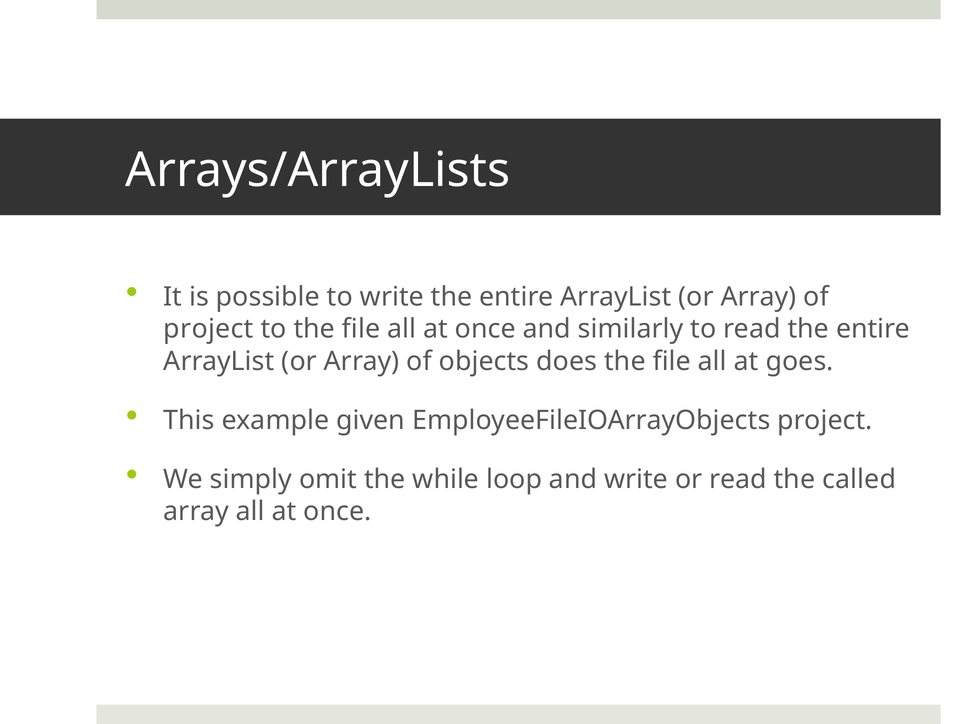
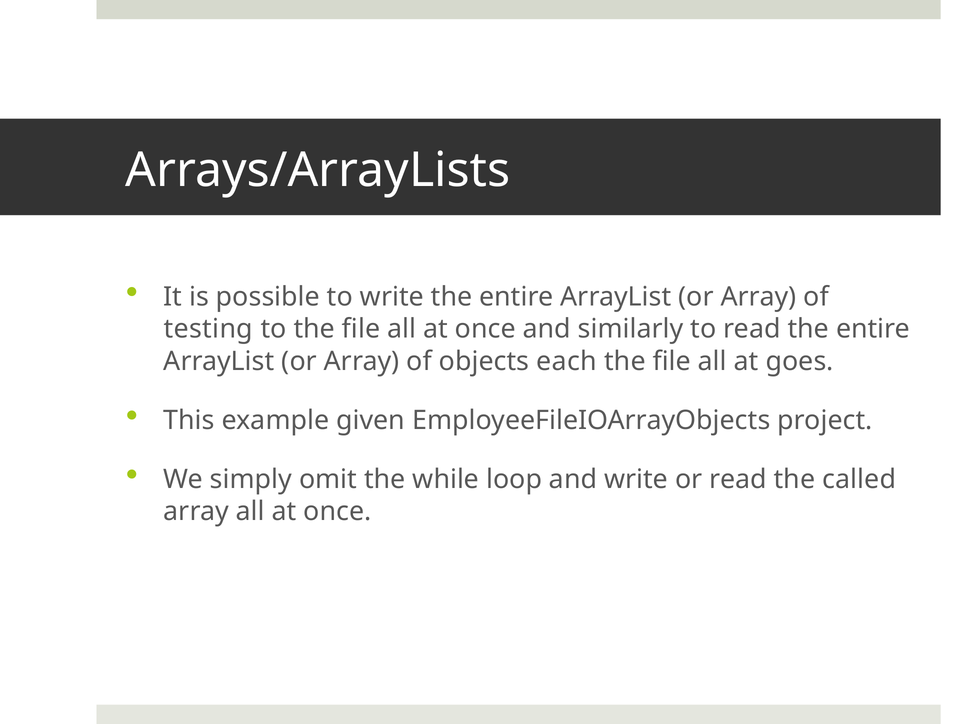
project: project -> testing (208, 329)
does: does -> each (567, 361)
